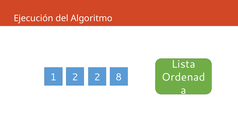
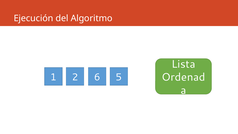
1 2: 2 -> 6 (97, 77)
8: 8 -> 5 (119, 77)
